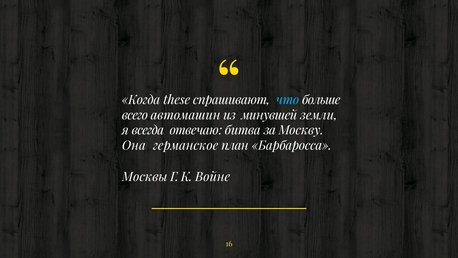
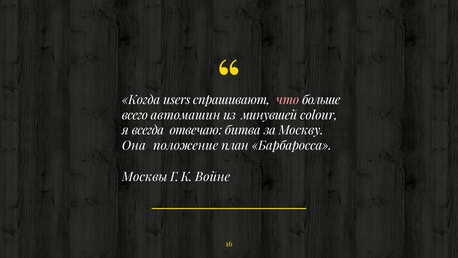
these: these -> users (177, 100)
что colour: light blue -> pink (287, 100)
земли: земли -> colour (319, 115)
германское: германское -> положение (186, 145)
